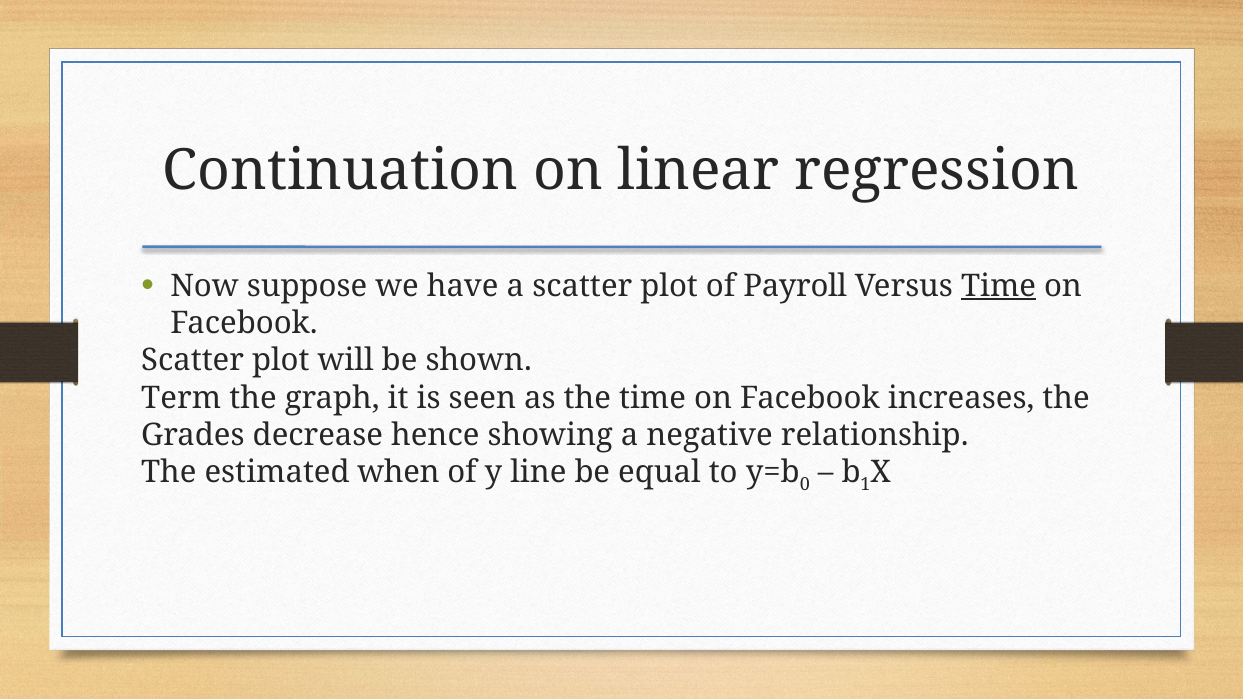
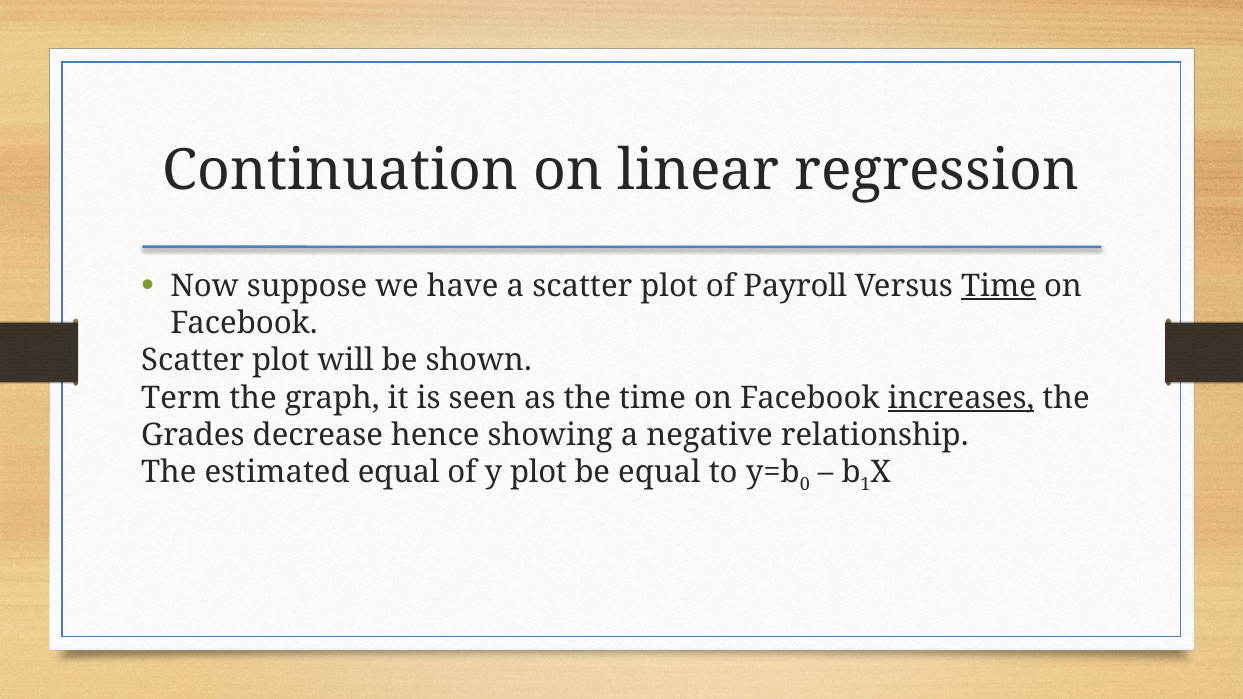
increases underline: none -> present (961, 398)
estimated when: when -> equal (399, 473)
y line: line -> plot (539, 473)
